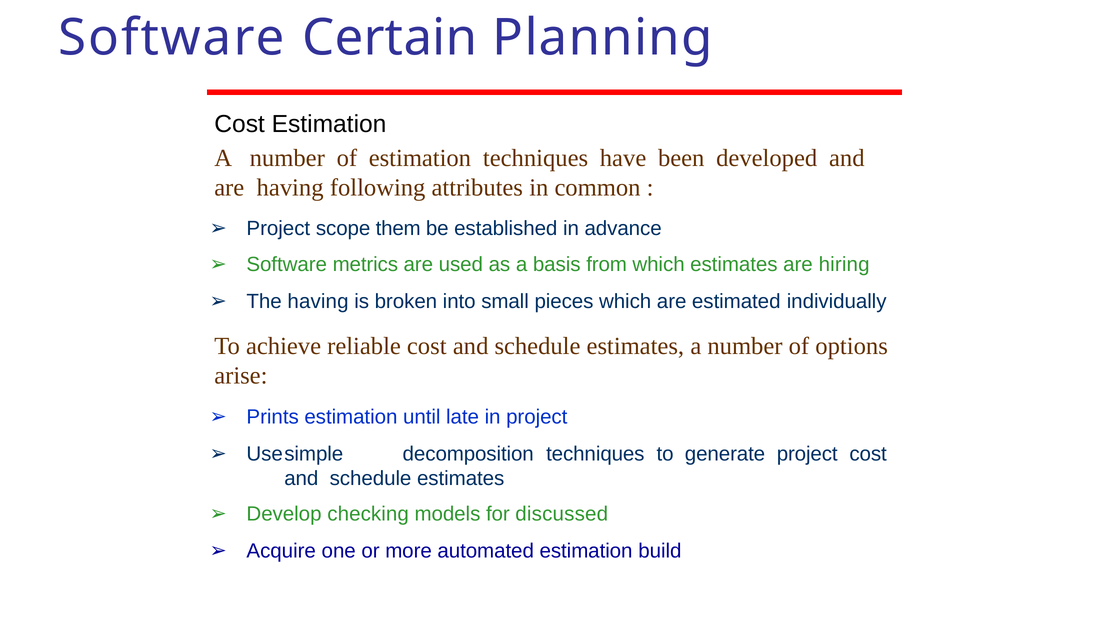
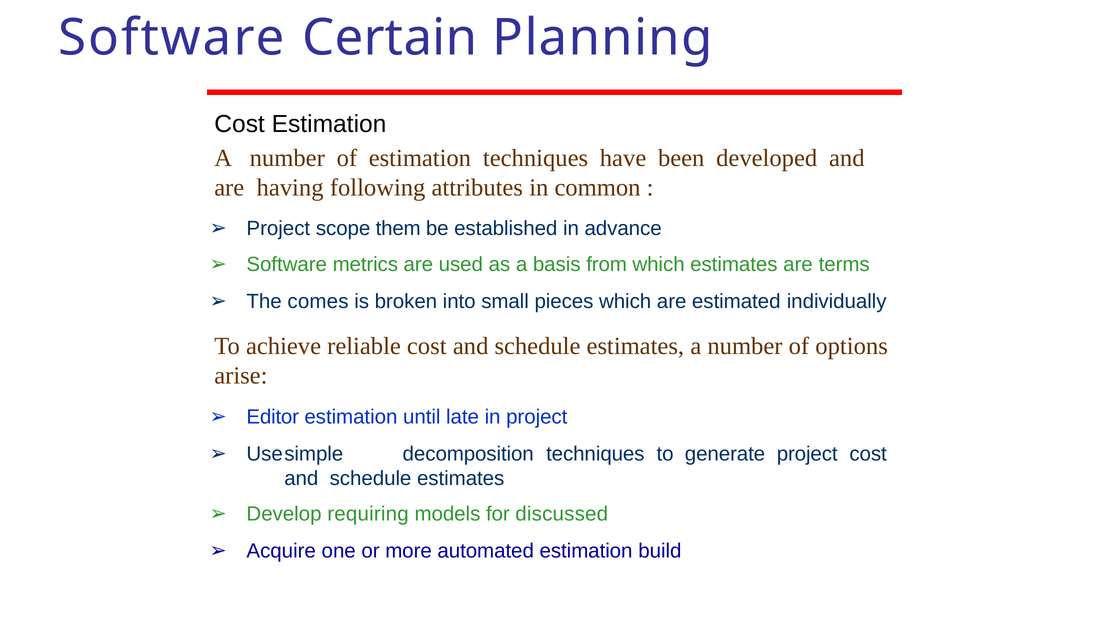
hiring: hiring -> terms (844, 265)
The having: having -> comes (318, 302)
Prints: Prints -> Editor (273, 417)
checking: checking -> requiring (368, 514)
